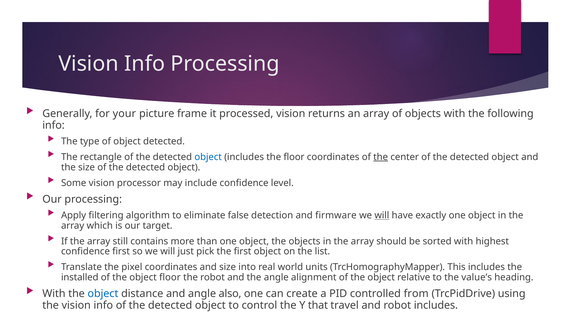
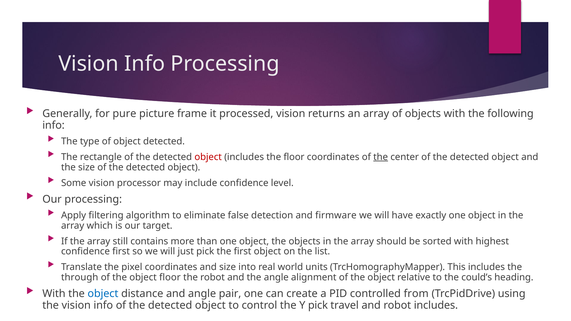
your: your -> pure (124, 114)
object colour: blue -> red (208, 157)
will underline: present -> none (382, 216)
installed: installed -> through (80, 278)
value’s: value’s -> could’s (477, 278)
also: also -> pair (230, 294)
Y that: that -> pick (318, 306)
